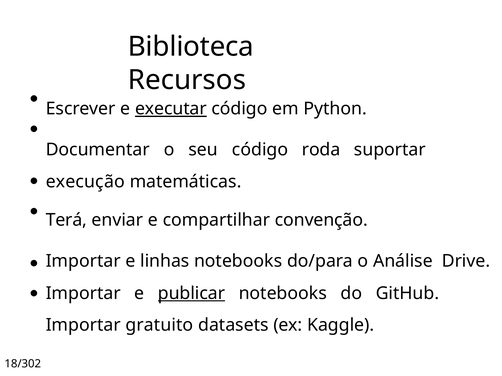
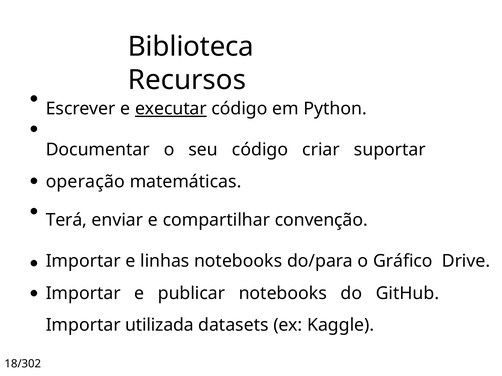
roda: roda -> criar (321, 150)
execução: execução -> operação (85, 182)
Análise: Análise -> Gráfico (403, 261)
publicar underline: present -> none (192, 294)
gratuito: gratuito -> utilizada (159, 326)
